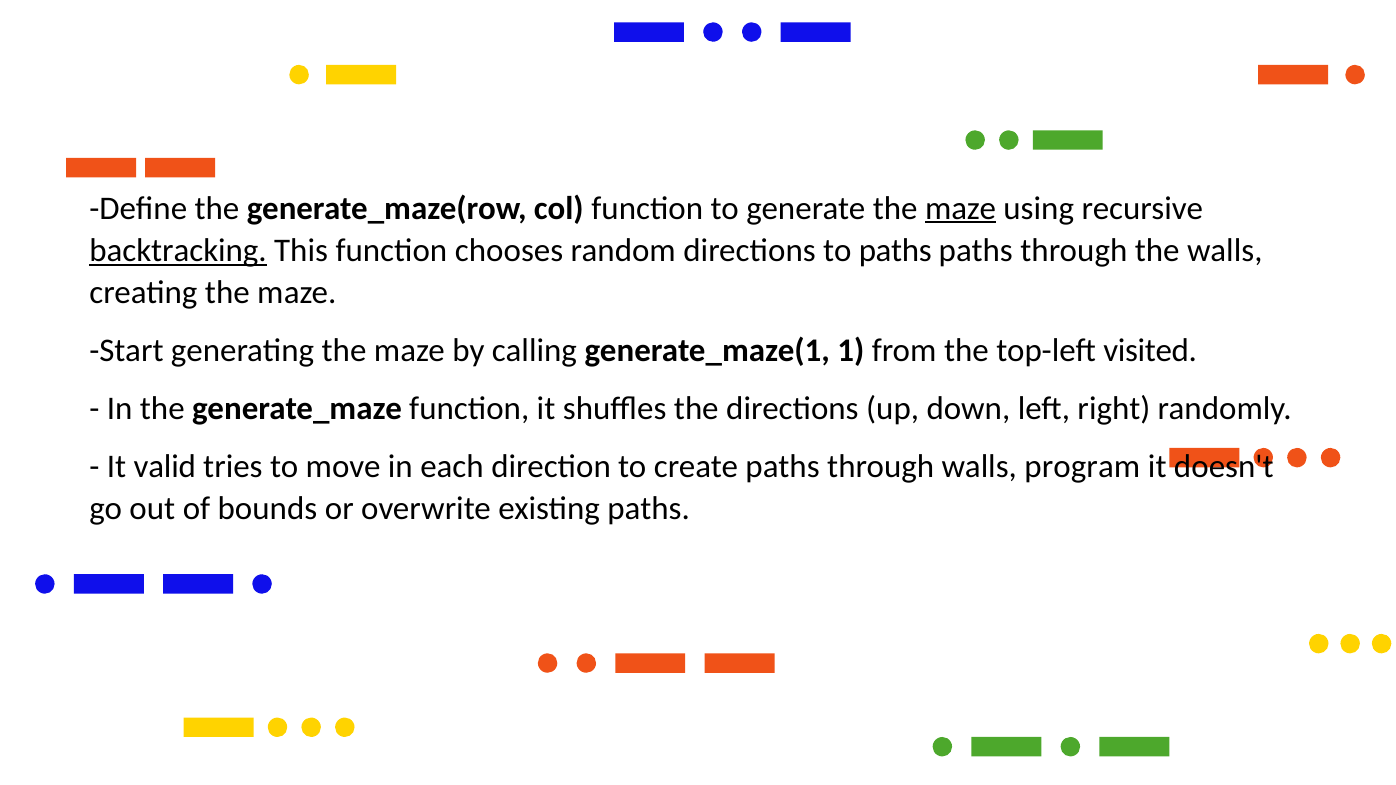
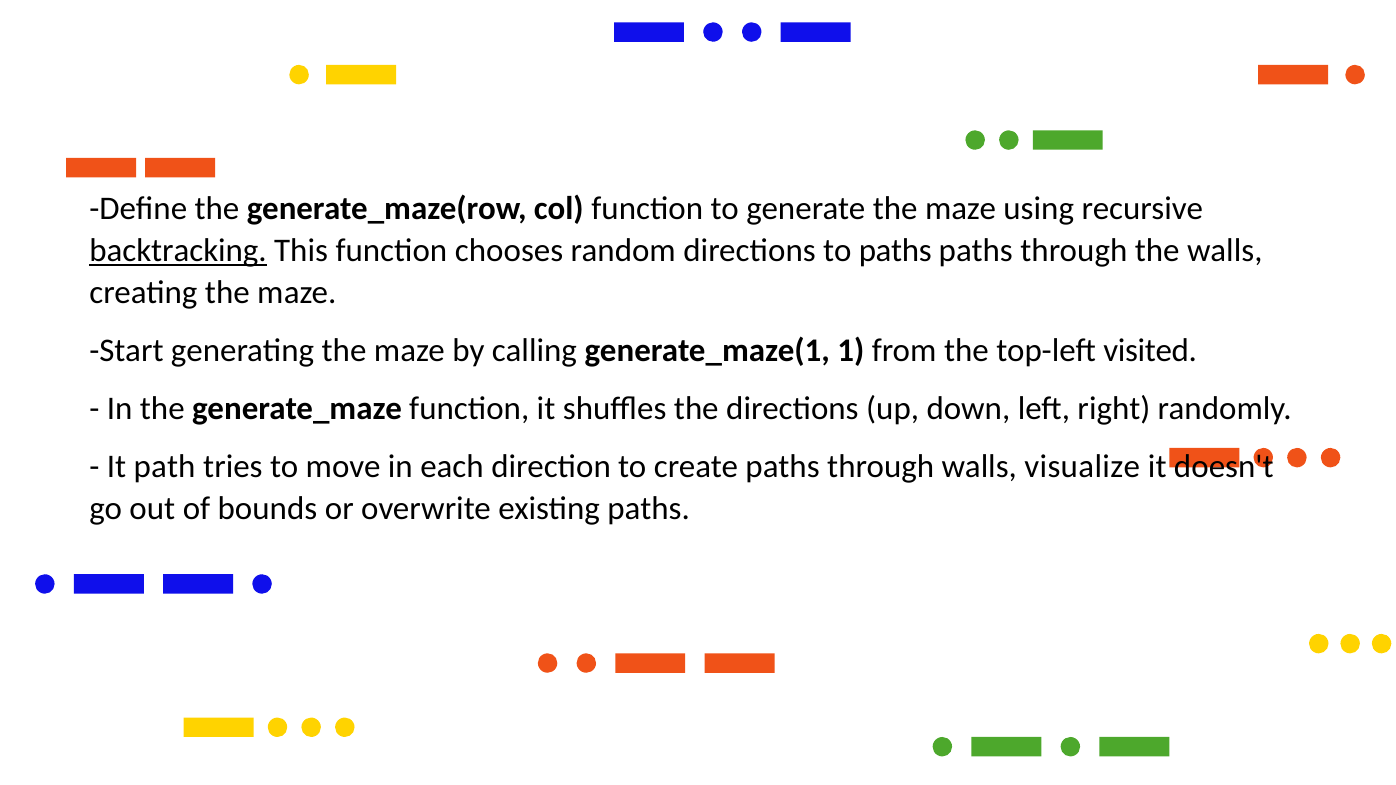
maze underline: present -> none (961, 208)
valid: valid -> path (165, 466)
program: program -> visualize (1082, 466)
